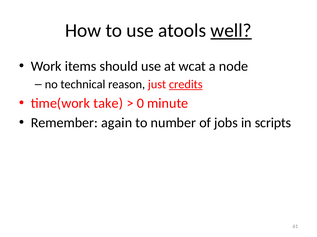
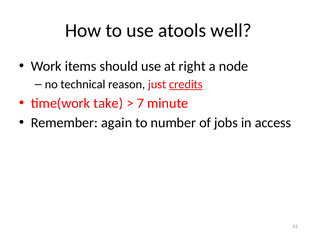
well underline: present -> none (231, 31)
wcat: wcat -> right (192, 67)
0: 0 -> 7 (140, 104)
scripts: scripts -> access (273, 123)
